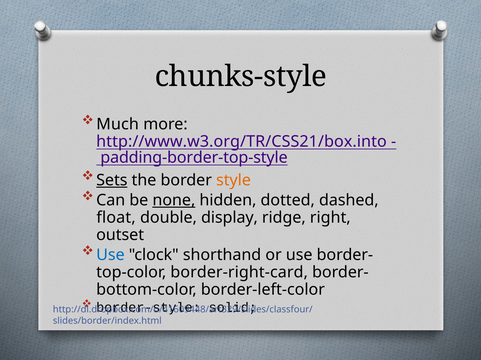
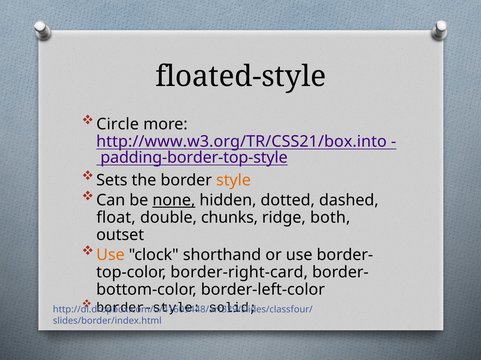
chunks-style: chunks-style -> floated-style (241, 77)
Much: Much -> Circle (118, 125)
Sets underline: present -> none (112, 181)
display: display -> chunks (230, 218)
right: right -> both (330, 218)
Use colour: blue -> orange (110, 256)
